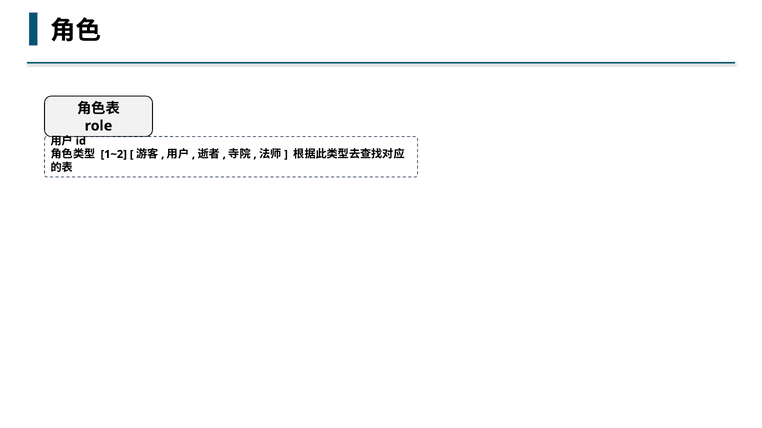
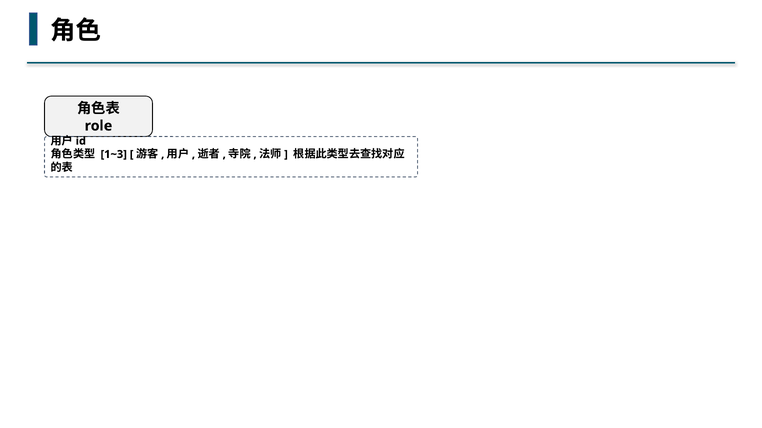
1~2: 1~2 -> 1~3 (114, 155)
